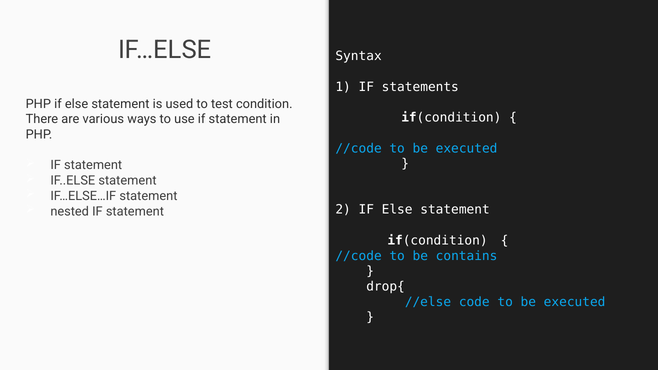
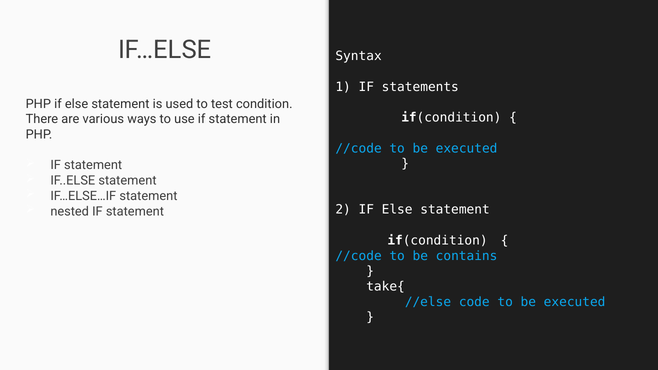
drop{: drop{ -> take{ (386, 287)
